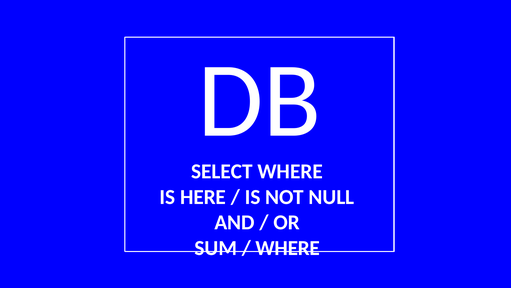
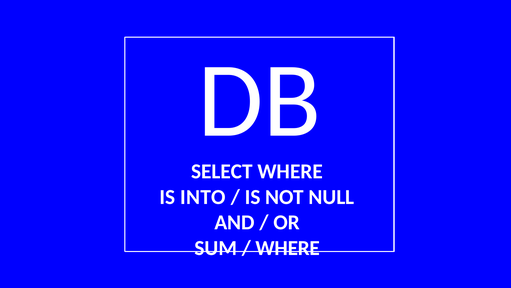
HERE: HERE -> INTO (203, 197)
